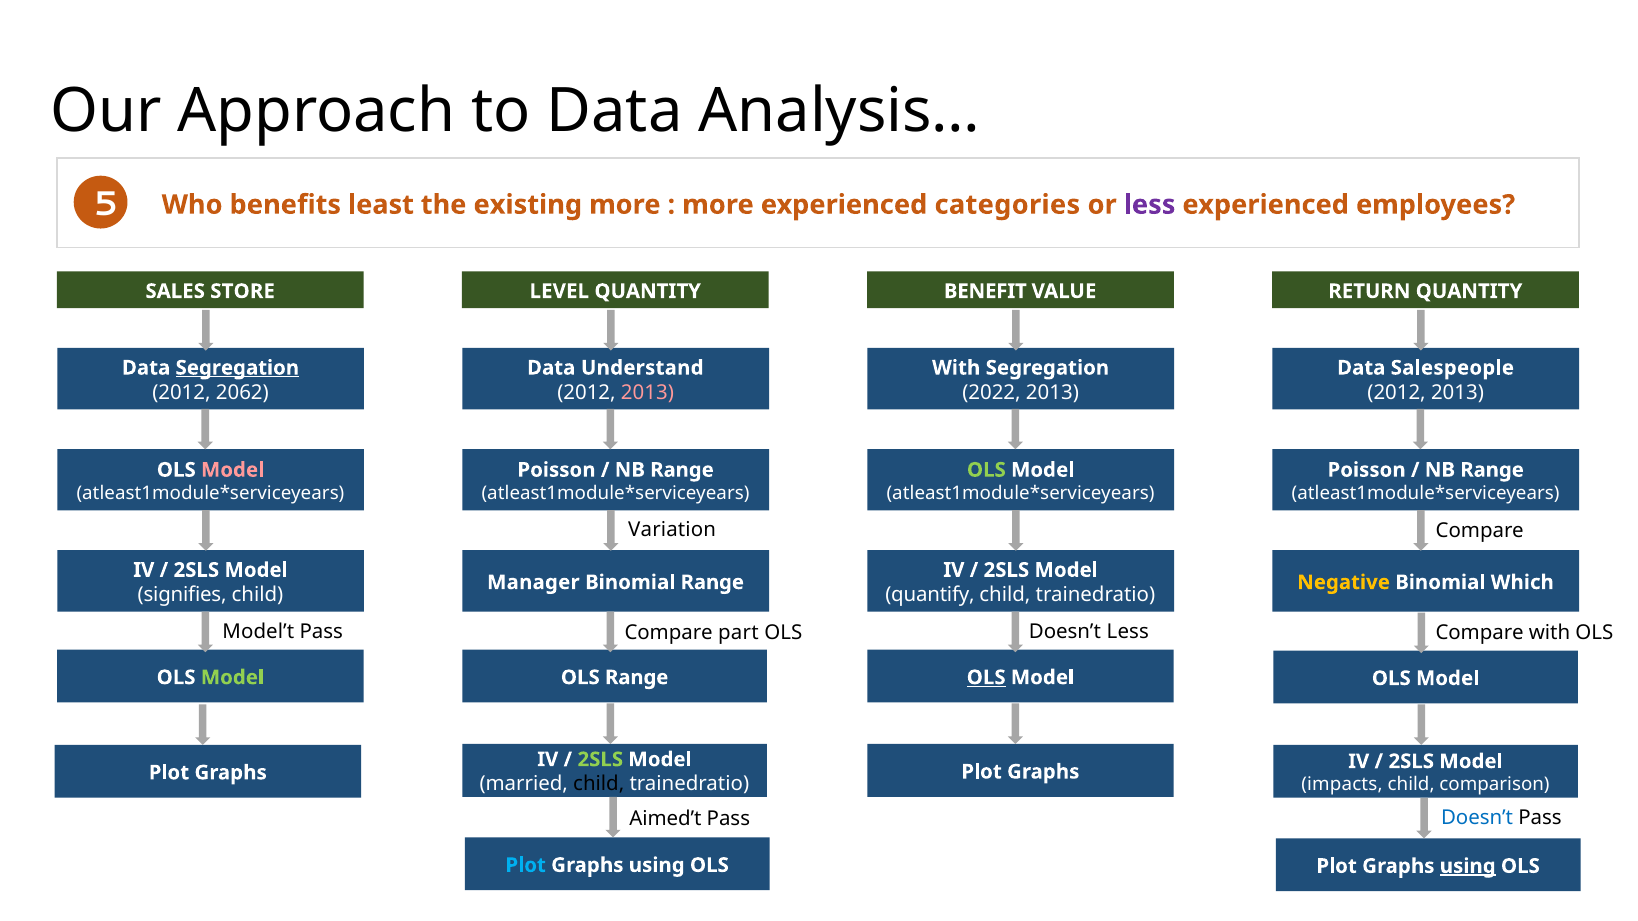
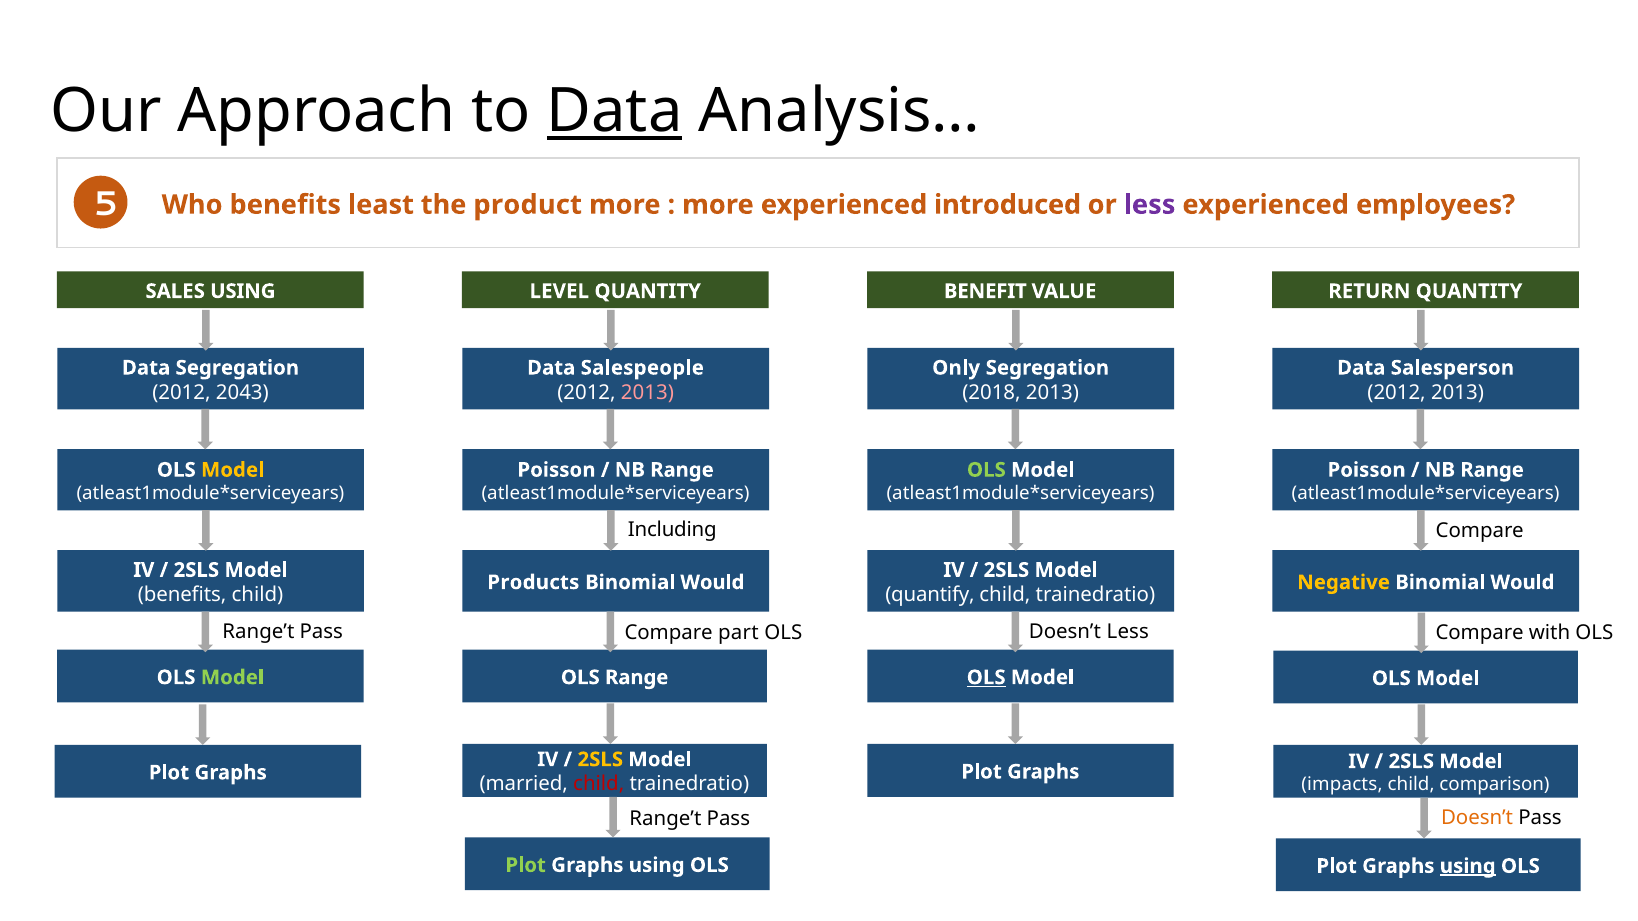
Data underline: none -> present (615, 111)
existing: existing -> product (528, 205)
categories: categories -> introduced (1008, 205)
SALES STORE: STORE -> USING (243, 291)
Segregation underline: present -> none (237, 368)
Understand: Understand -> Salespeople (642, 368)
With: With -> Only (956, 368)
Salespeople: Salespeople -> Salesperson (1452, 368)
2062: 2062 -> 2043 (242, 393)
2022: 2022 -> 2018 (991, 393)
Model colour: pink -> yellow (233, 470)
Variation: Variation -> Including (672, 530)
Manager: Manager -> Products (533, 583)
Range: Range -> Would (712, 583)
Which: Which -> Would (1522, 583)
signifies: signifies -> benefits (182, 595)
Model’t: Model’t -> Range’t (258, 632)
2SLS colour: light green -> yellow (600, 760)
child colour: black -> red (599, 784)
Aimed’t: Aimed’t -> Range’t (665, 819)
Doesn’t colour: blue -> orange (1477, 818)
Plot colour: light blue -> light green (526, 866)
